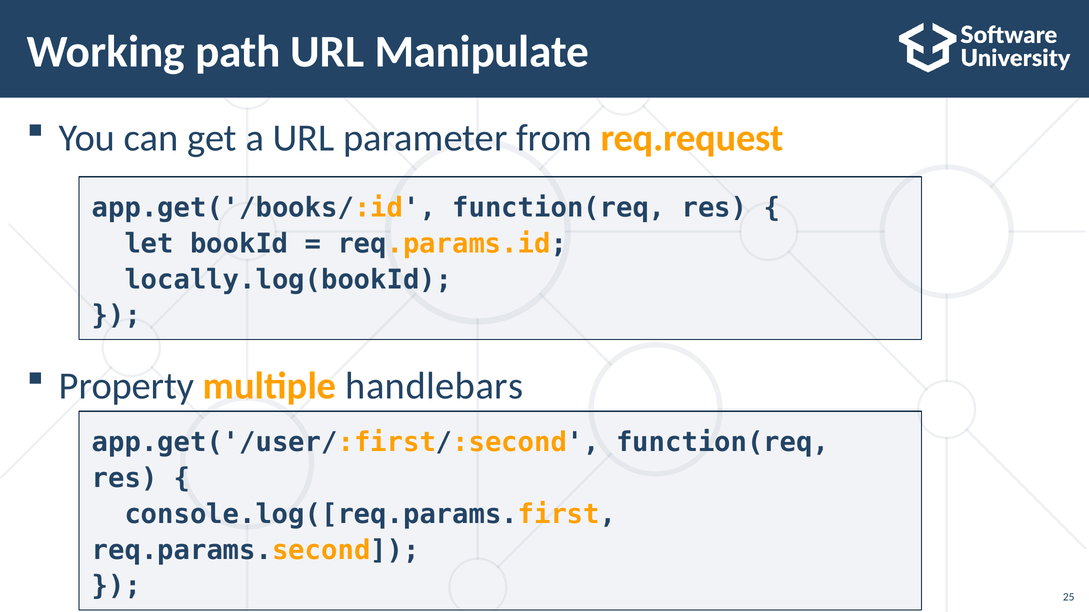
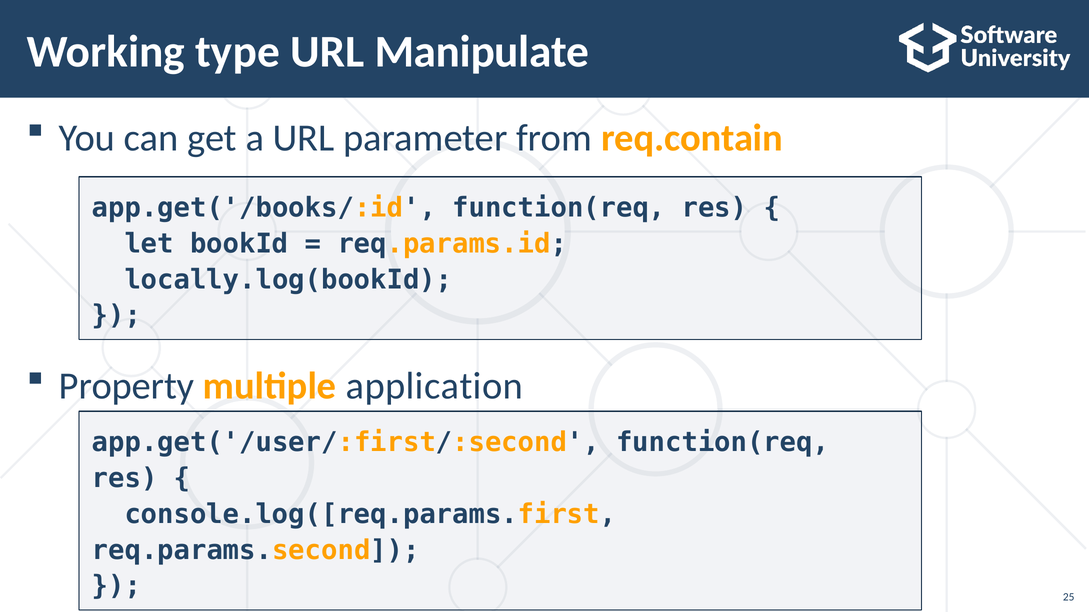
path: path -> type (238, 52)
req.request: req.request -> req.contain (692, 138)
handlebars: handlebars -> application (434, 386)
